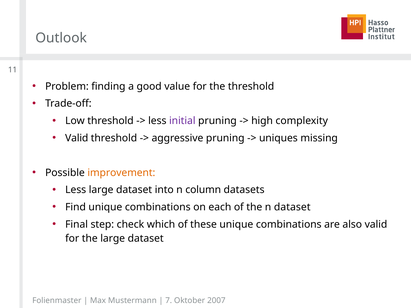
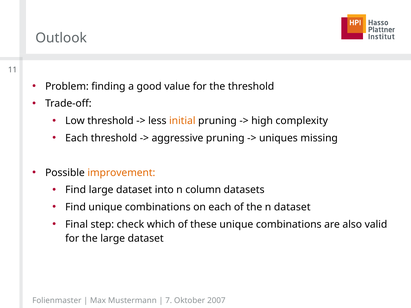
initial colour: purple -> orange (182, 121)
Valid: Valid -> Each (77, 138)
Less: Less -> Find (76, 190)
